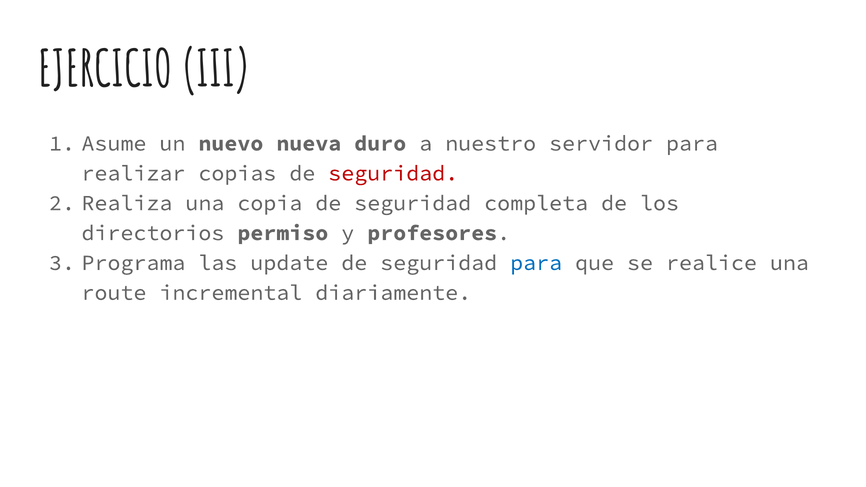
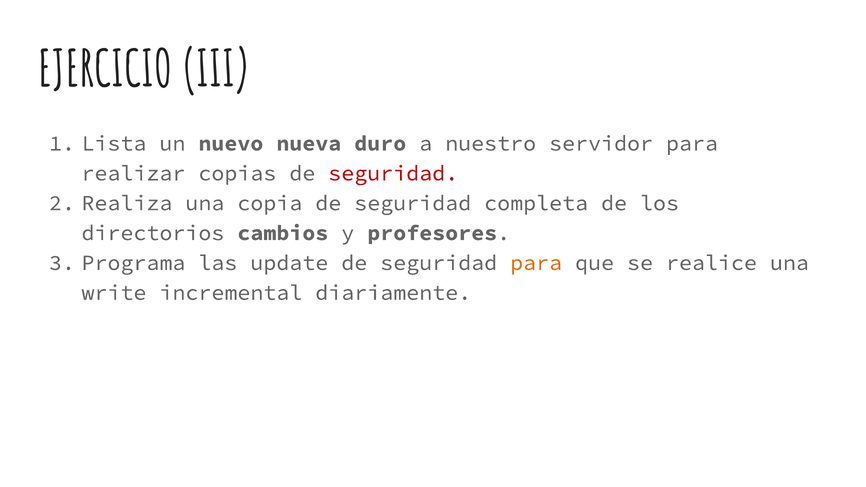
Asume: Asume -> Lista (114, 143)
permiso: permiso -> cambios (283, 233)
para colour: blue -> orange (536, 263)
route: route -> write (114, 293)
